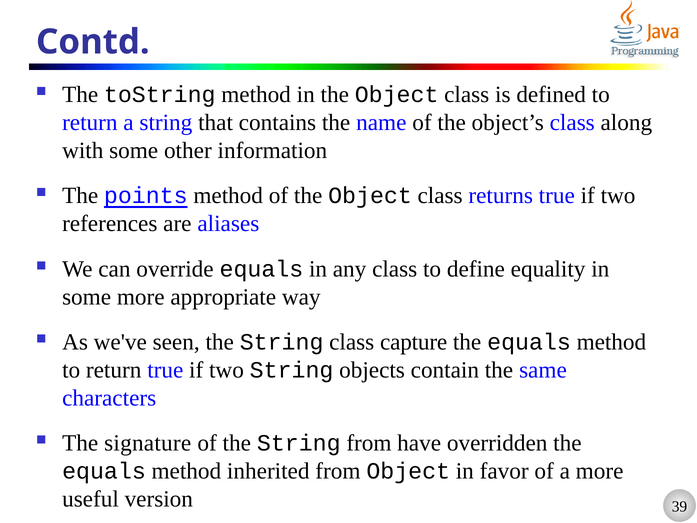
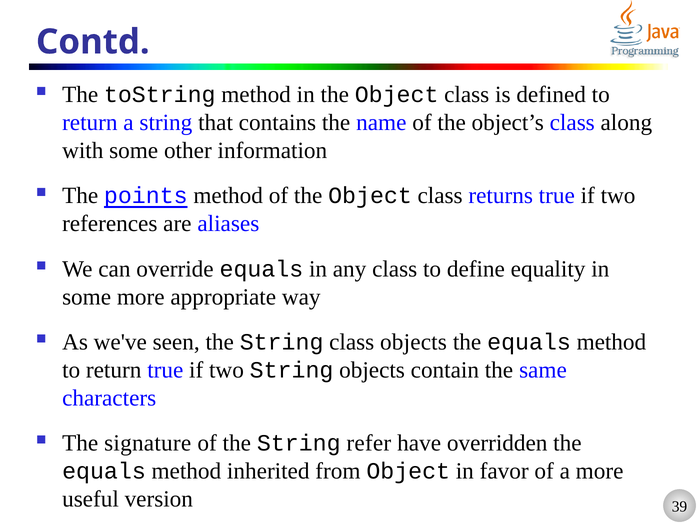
class capture: capture -> objects (413, 342)
String from: from -> refer (369, 443)
